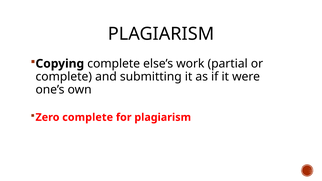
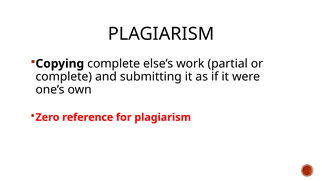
Zero complete: complete -> reference (88, 117)
